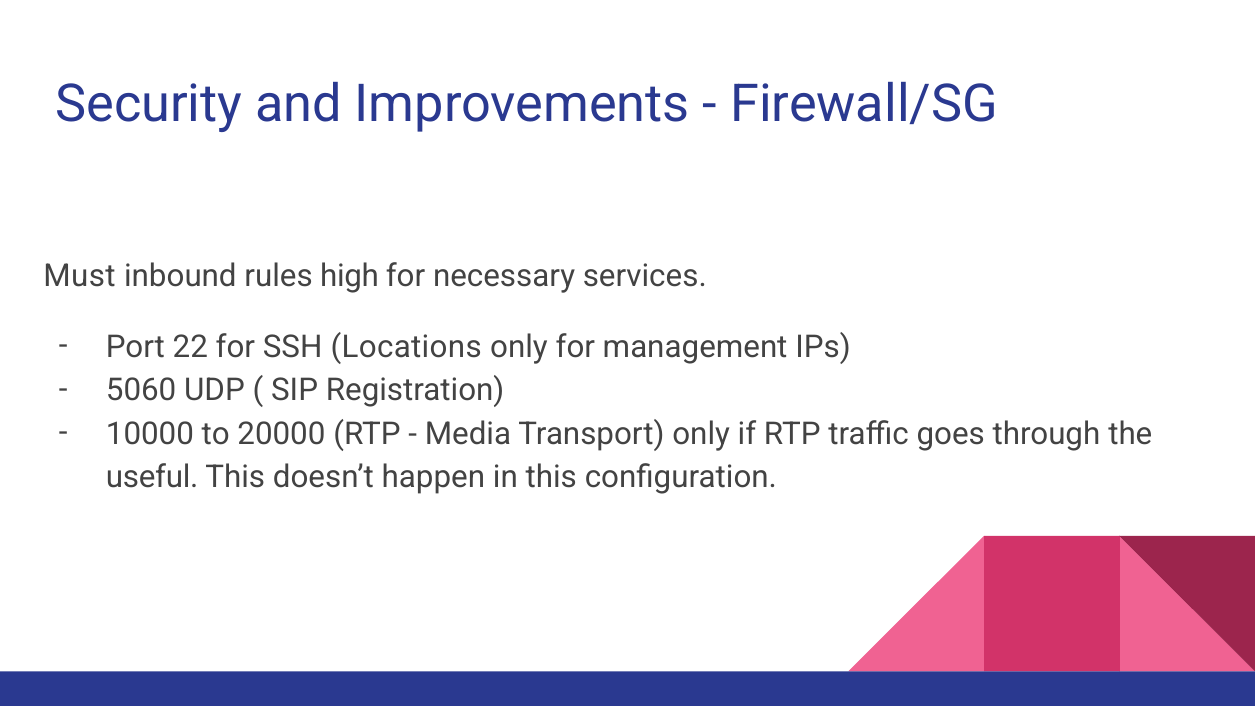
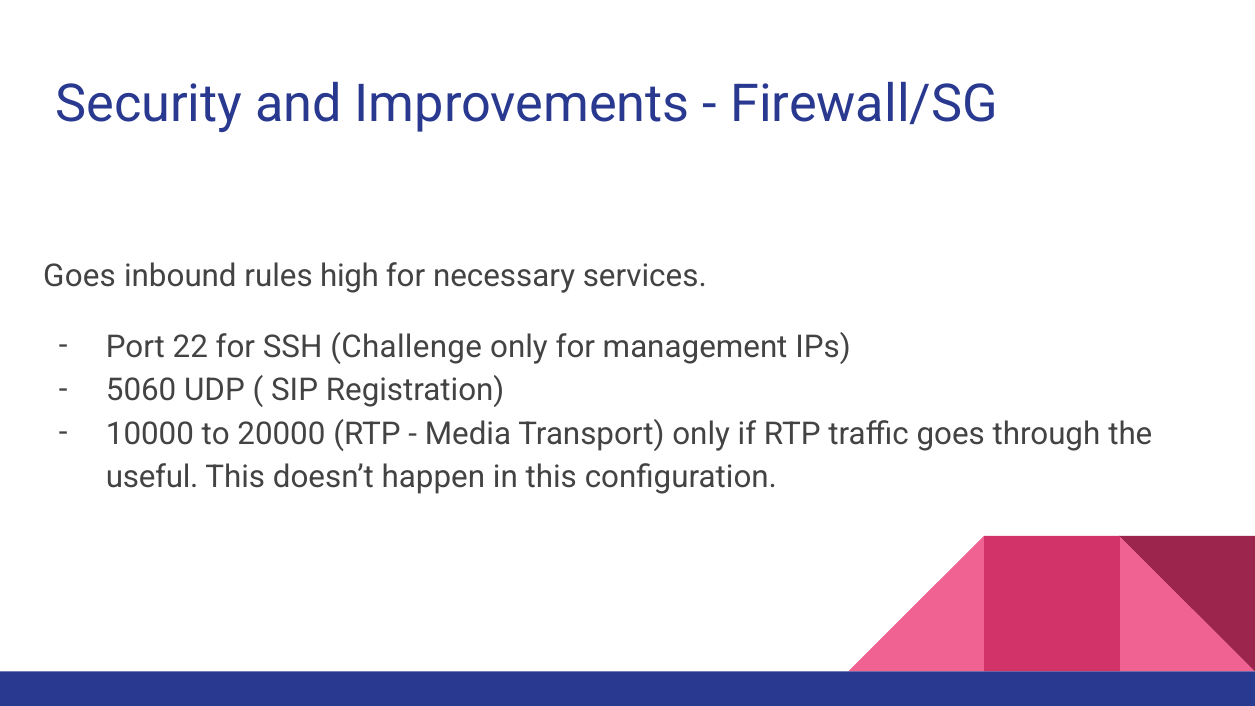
Must: Must -> Goes (80, 276)
Locations: Locations -> Challenge (406, 347)
